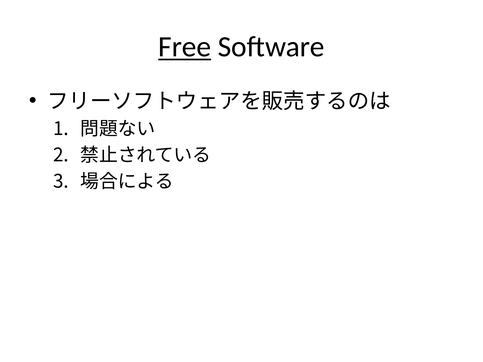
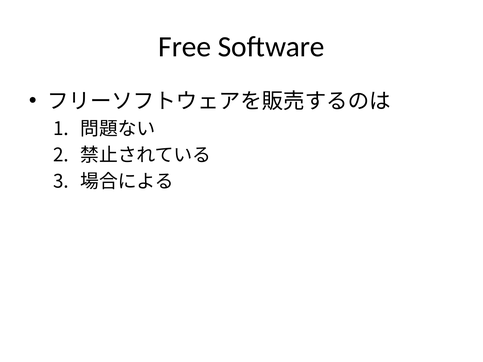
Free underline: present -> none (185, 47)
